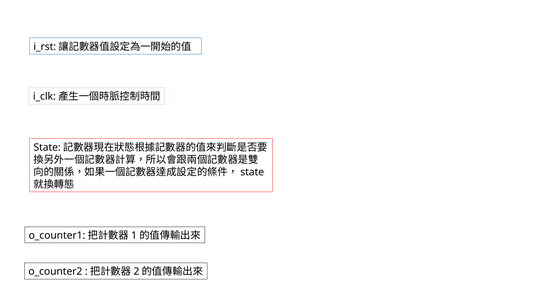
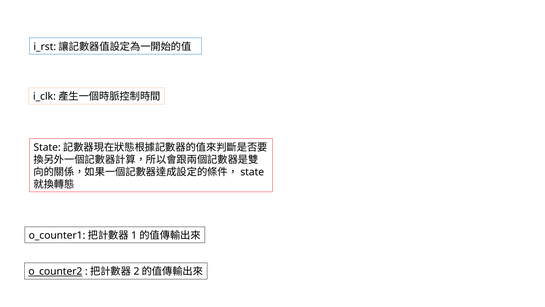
o_counter2 underline: none -> present (55, 271)
